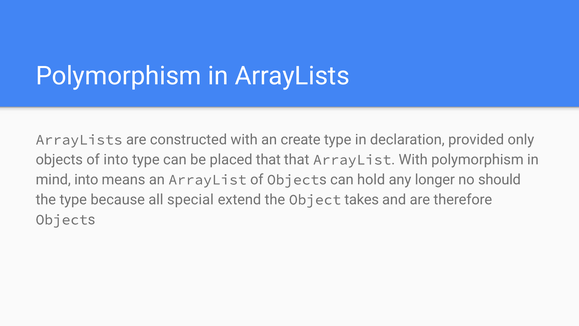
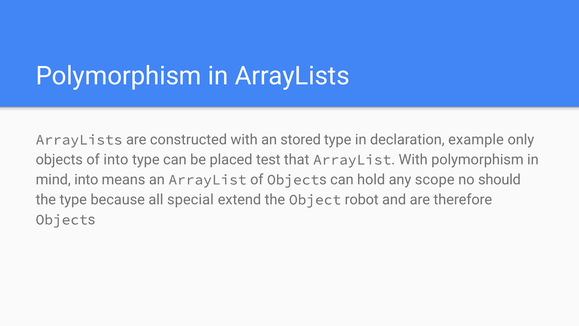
create: create -> stored (301, 140)
provided: provided -> example (476, 140)
placed that: that -> test (268, 160)
longer: longer -> scope (435, 180)
takes: takes -> robot (362, 200)
